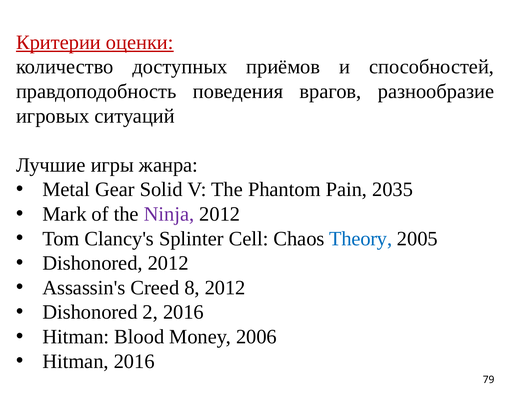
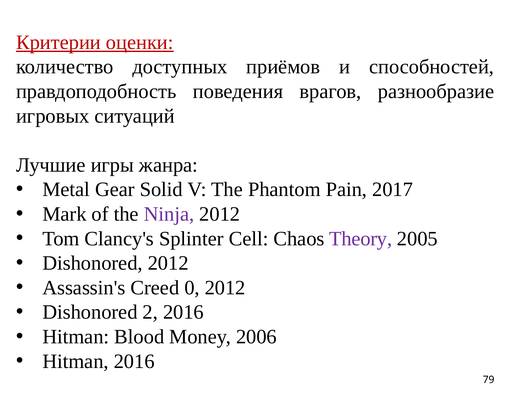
2035: 2035 -> 2017 (393, 190)
Theory colour: blue -> purple (361, 239)
8: 8 -> 0 (192, 288)
